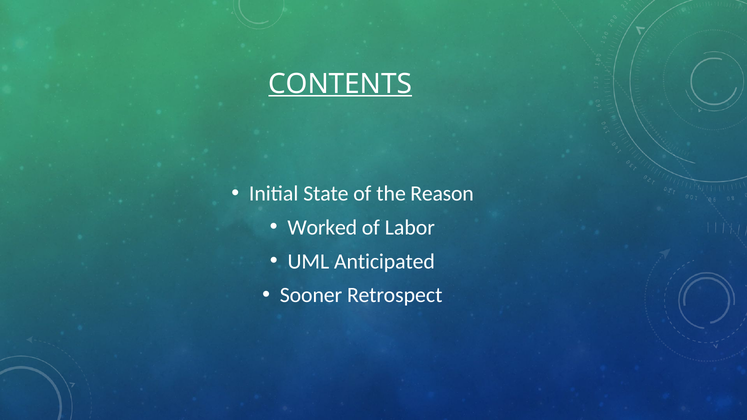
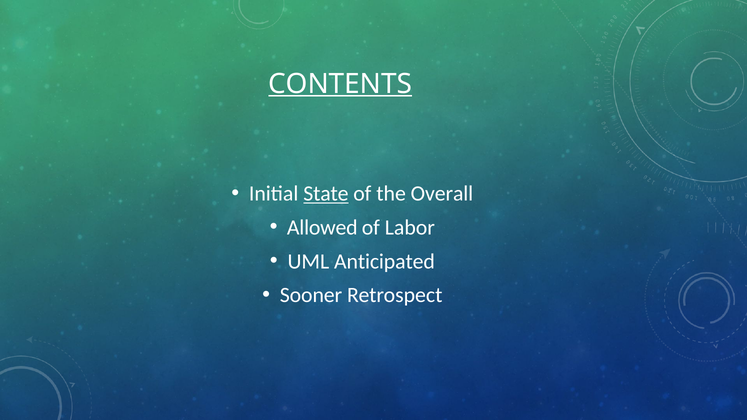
State underline: none -> present (326, 194)
Reason: Reason -> Overall (442, 194)
Worked: Worked -> Allowed (322, 228)
